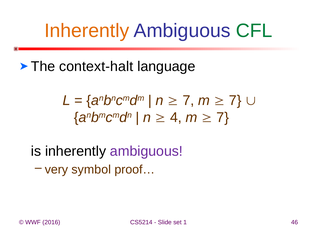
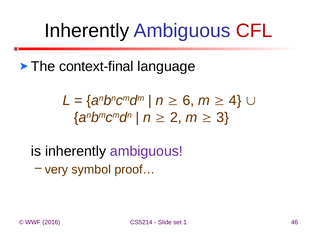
Inherently colour: orange -> black (87, 31)
CFL colour: green -> red (254, 31)
context-halt: context-halt -> context-final (96, 67)
7: 7 -> 6 (188, 100)
7: 7 -> 4 (235, 100)
4: 4 -> 2 (176, 117)
7: 7 -> 3 (223, 117)
